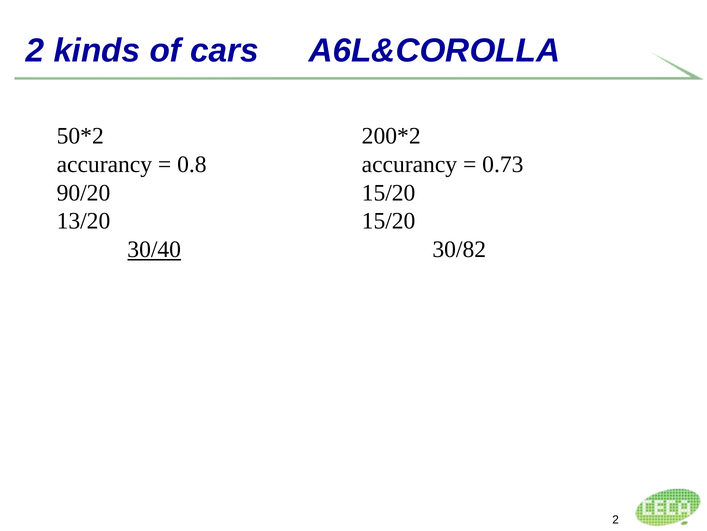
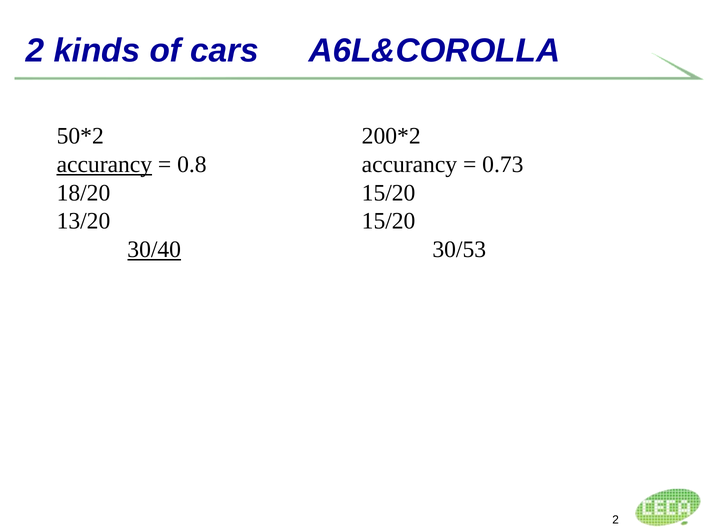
accurancy underline: none -> present (104, 164)
90/20: 90/20 -> 18/20 (83, 193)
30/82: 30/82 -> 30/53 (459, 249)
